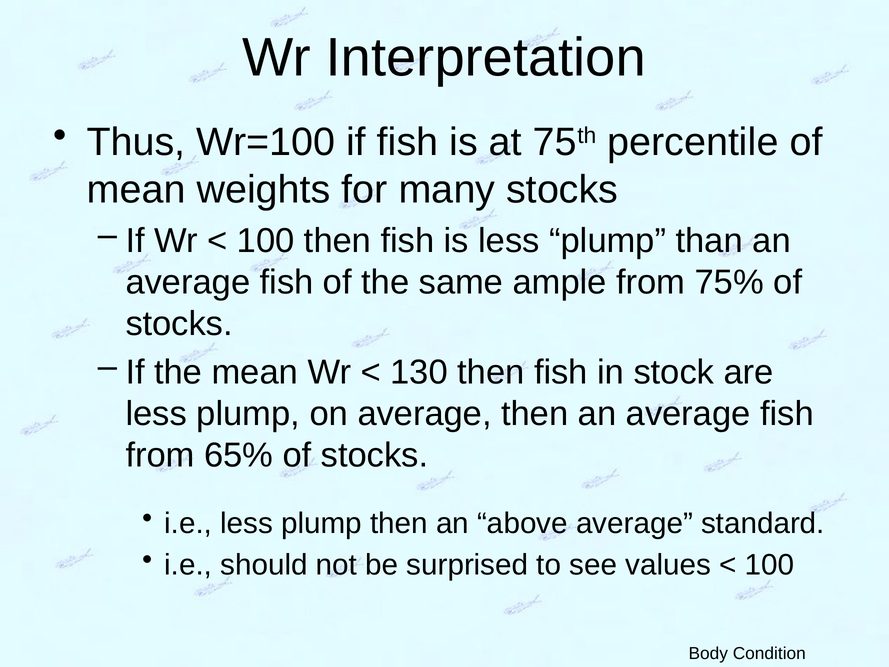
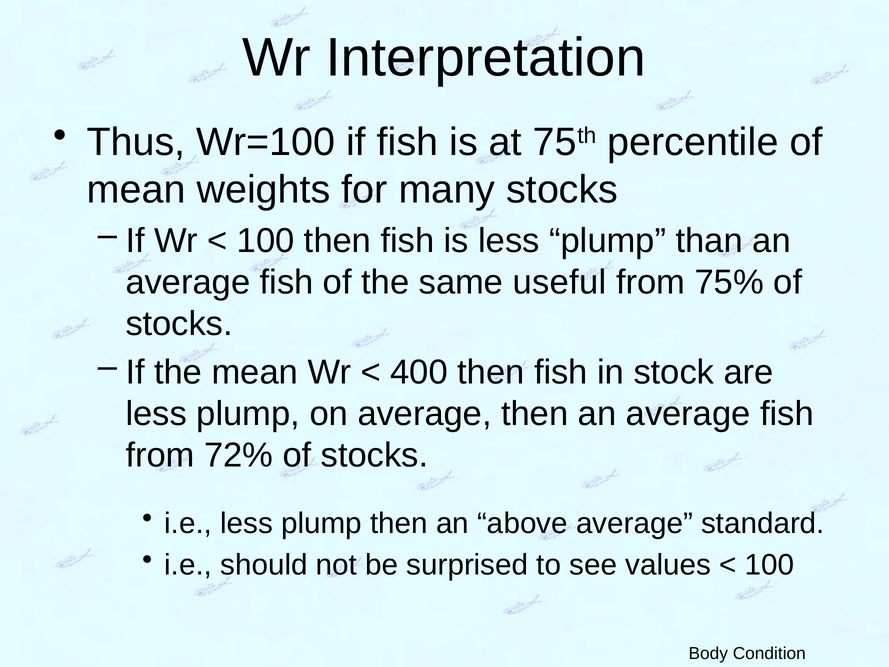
ample: ample -> useful (560, 282)
130: 130 -> 400 (419, 372)
65%: 65% -> 72% (239, 455)
